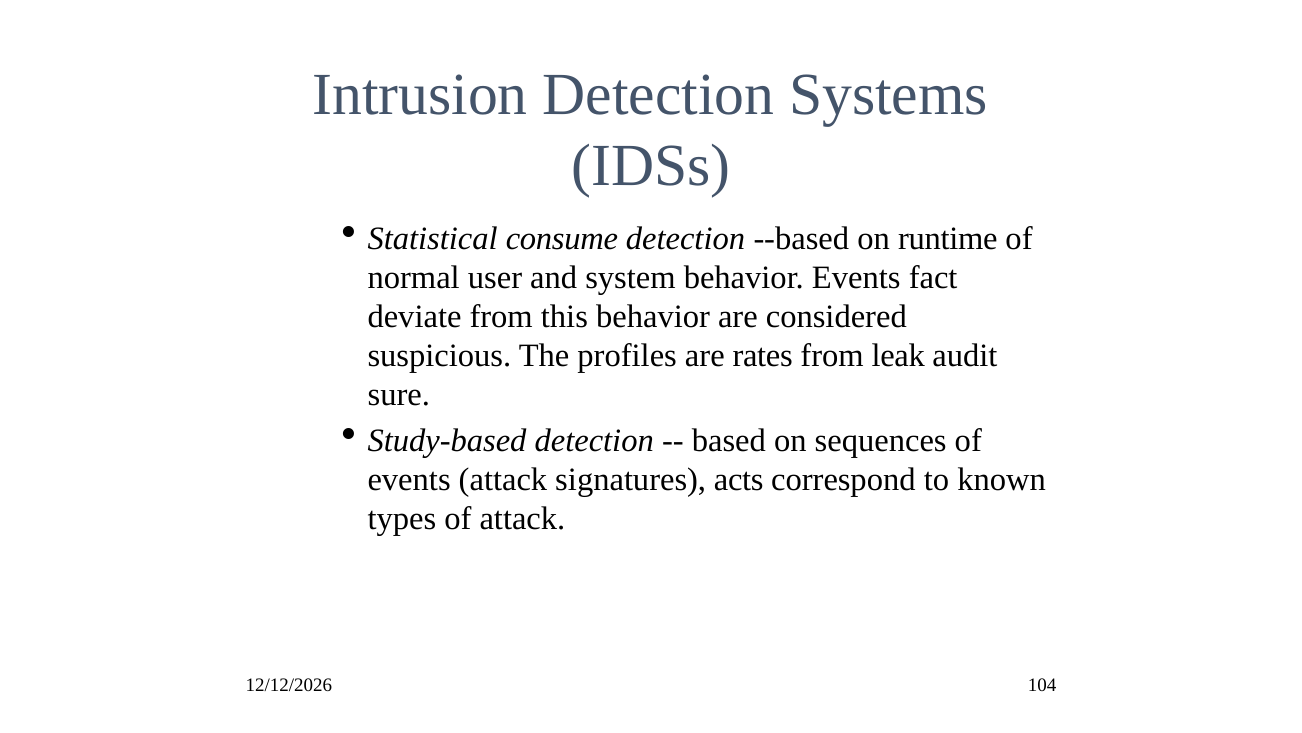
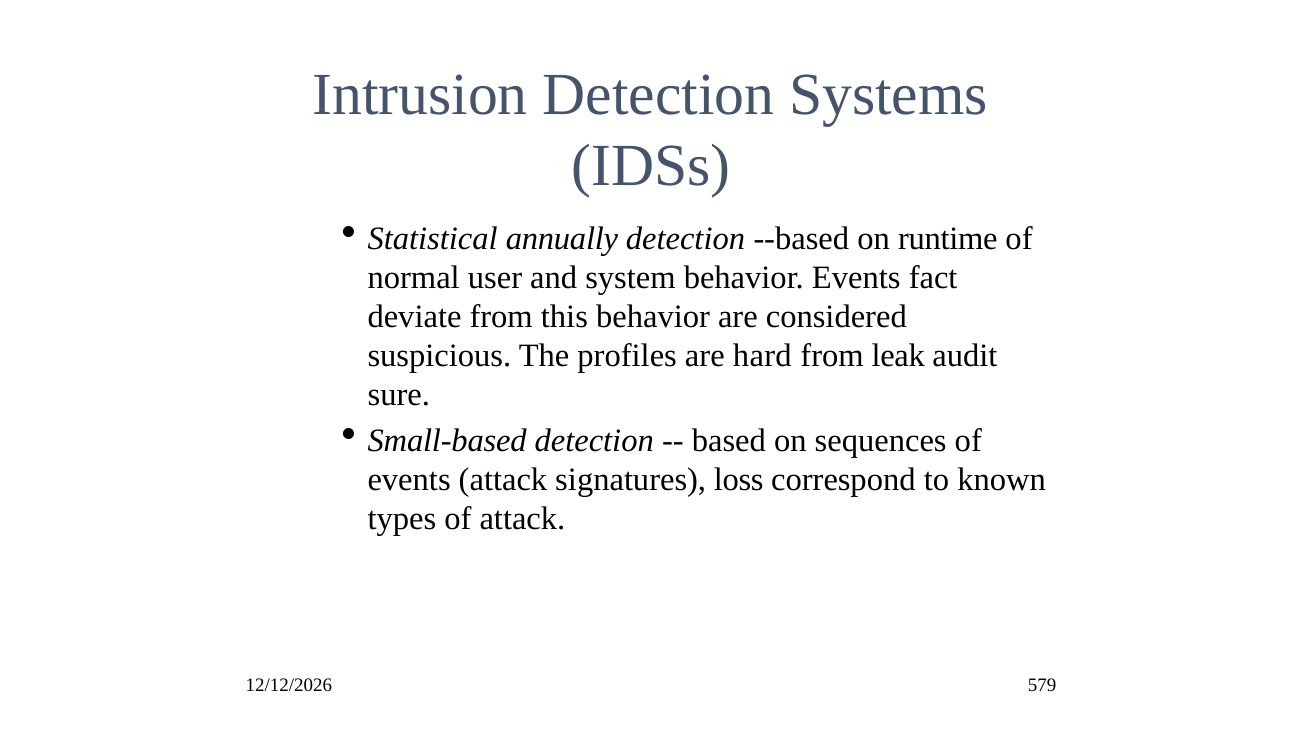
consume: consume -> annually (562, 238)
rates: rates -> hard (762, 355)
Study-based: Study-based -> Small-based (447, 440)
acts: acts -> loss (739, 479)
104: 104 -> 579 (1042, 685)
